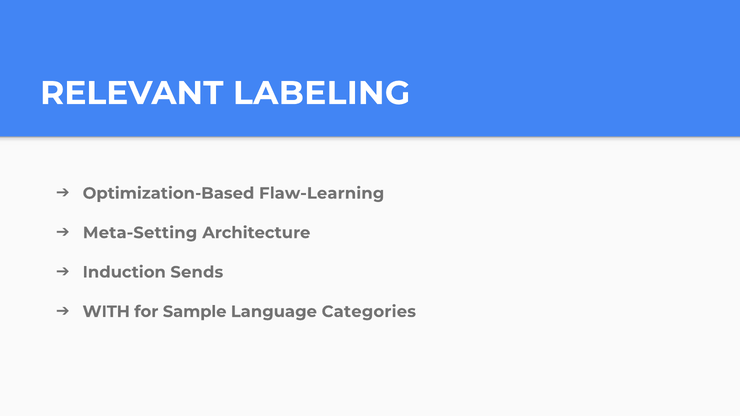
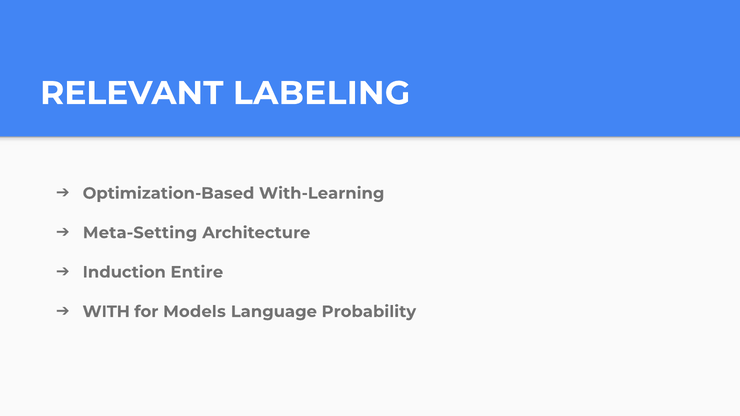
Flaw-Learning: Flaw-Learning -> With-Learning (322, 193)
Sends: Sends -> Entire (197, 272)
Sample: Sample -> Models (194, 312)
Categories: Categories -> Probability (369, 312)
